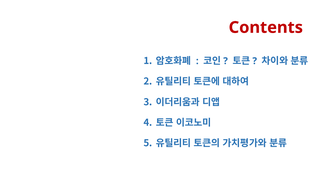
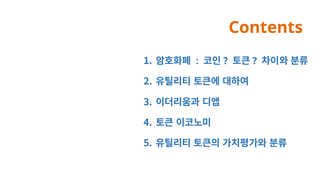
Contents colour: red -> orange (266, 28)
